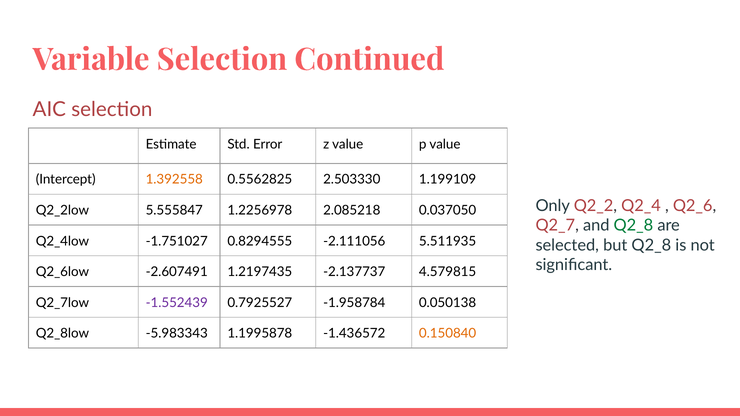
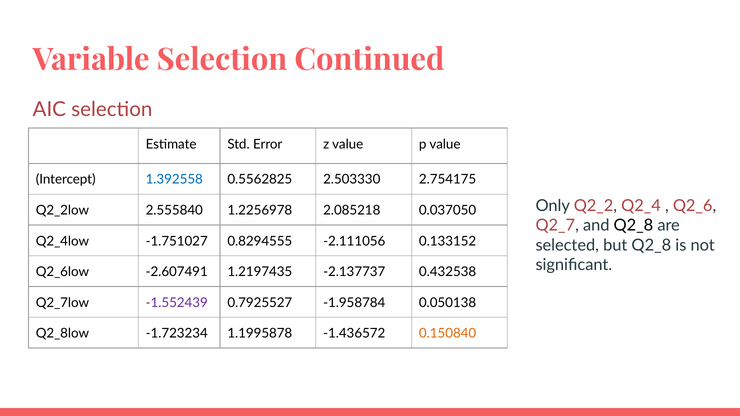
1.392558 colour: orange -> blue (174, 180)
1.199109: 1.199109 -> 2.754175 (448, 180)
5.555847: 5.555847 -> 2.555840 (174, 210)
Q2_8 colour: green -> black (633, 226)
5.511935: 5.511935 -> 0.133152 (448, 241)
4.579815: 4.579815 -> 0.432538 (448, 272)
-5.983343: -5.983343 -> -1.723234 (177, 334)
